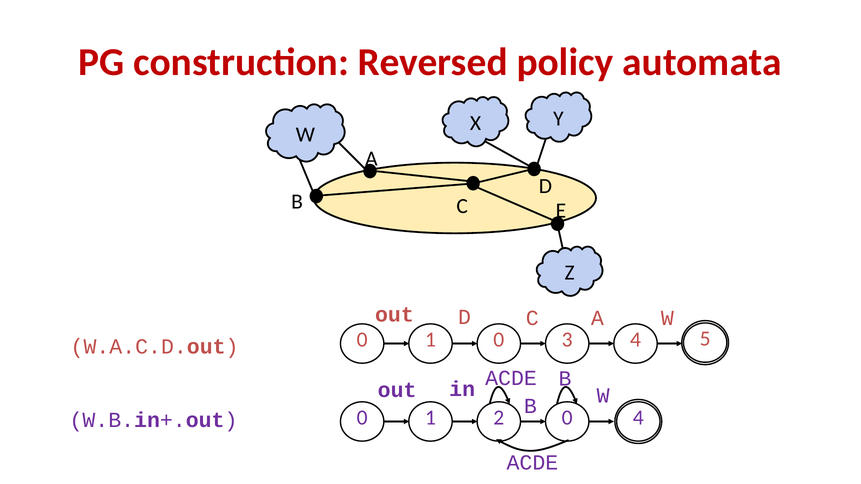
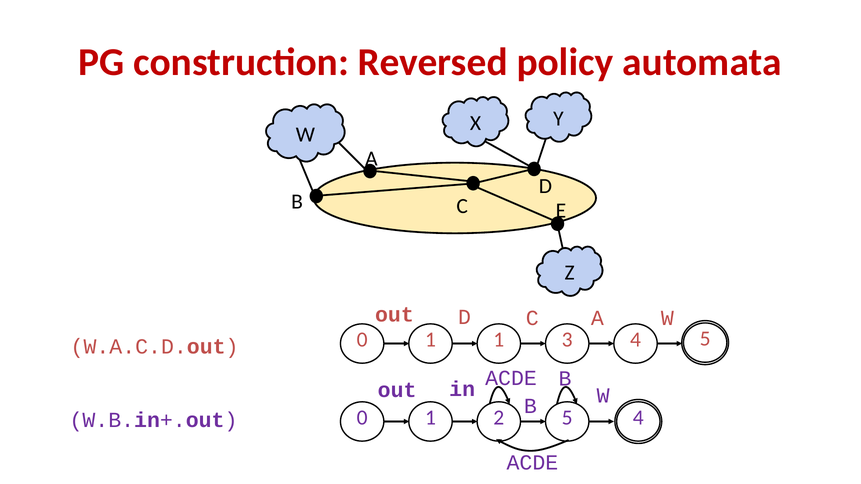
1 0: 0 -> 1 (499, 340)
2 0: 0 -> 5 (567, 418)
